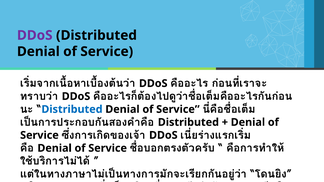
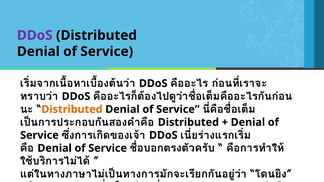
Distributed colour: blue -> orange (72, 109)
